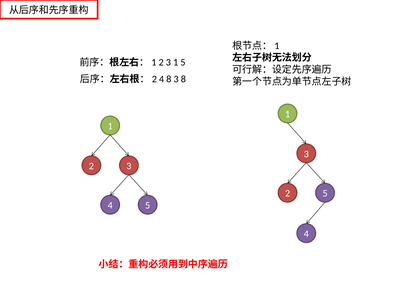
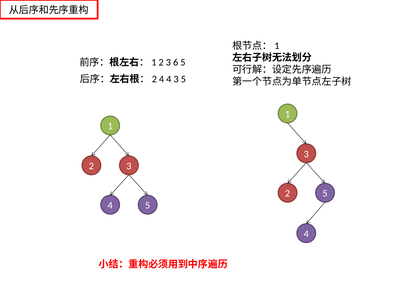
3 1: 1 -> 6 (176, 62)
4 8: 8 -> 4 (169, 79)
3 8: 8 -> 5 (183, 79)
